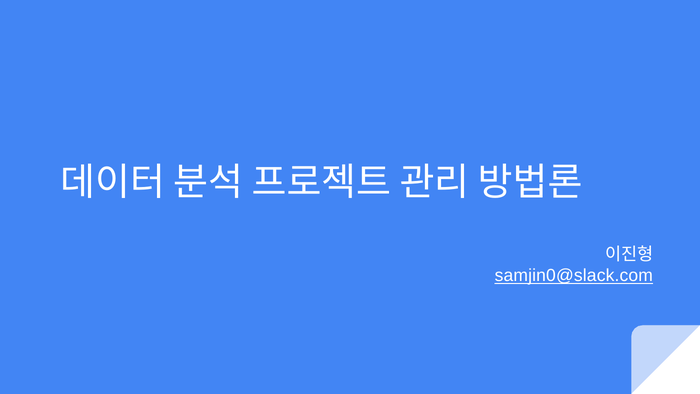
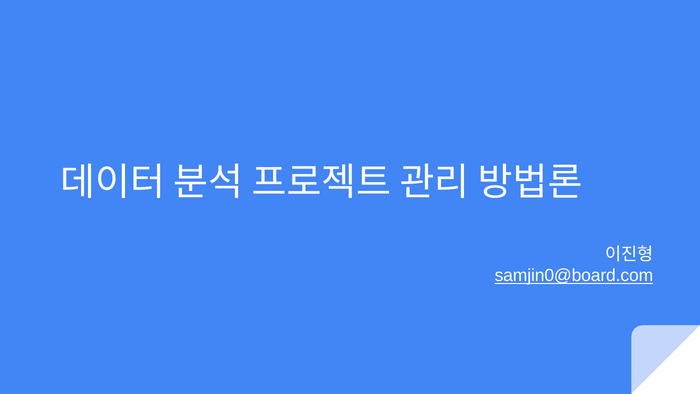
samjin0@slack.com: samjin0@slack.com -> samjin0@board.com (574, 276)
